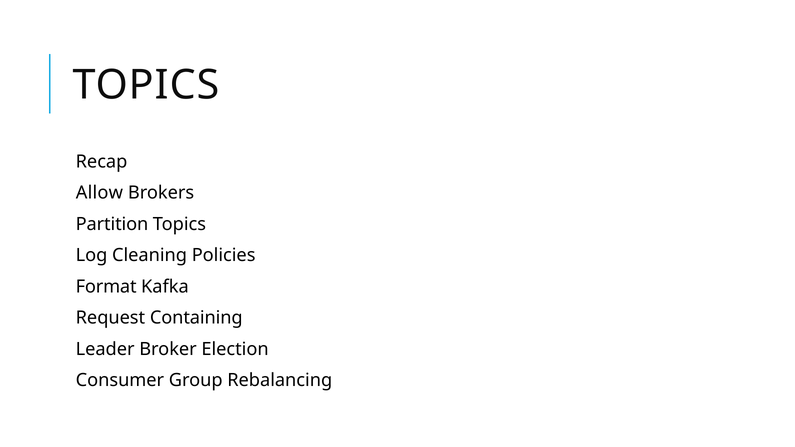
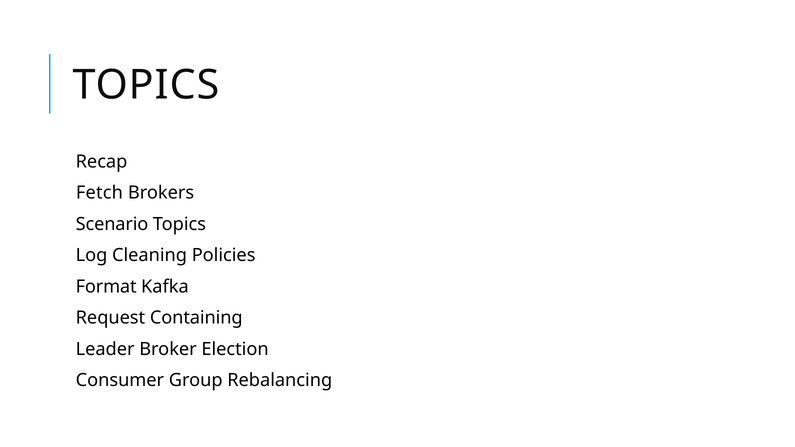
Allow: Allow -> Fetch (99, 193)
Partition: Partition -> Scenario (112, 224)
